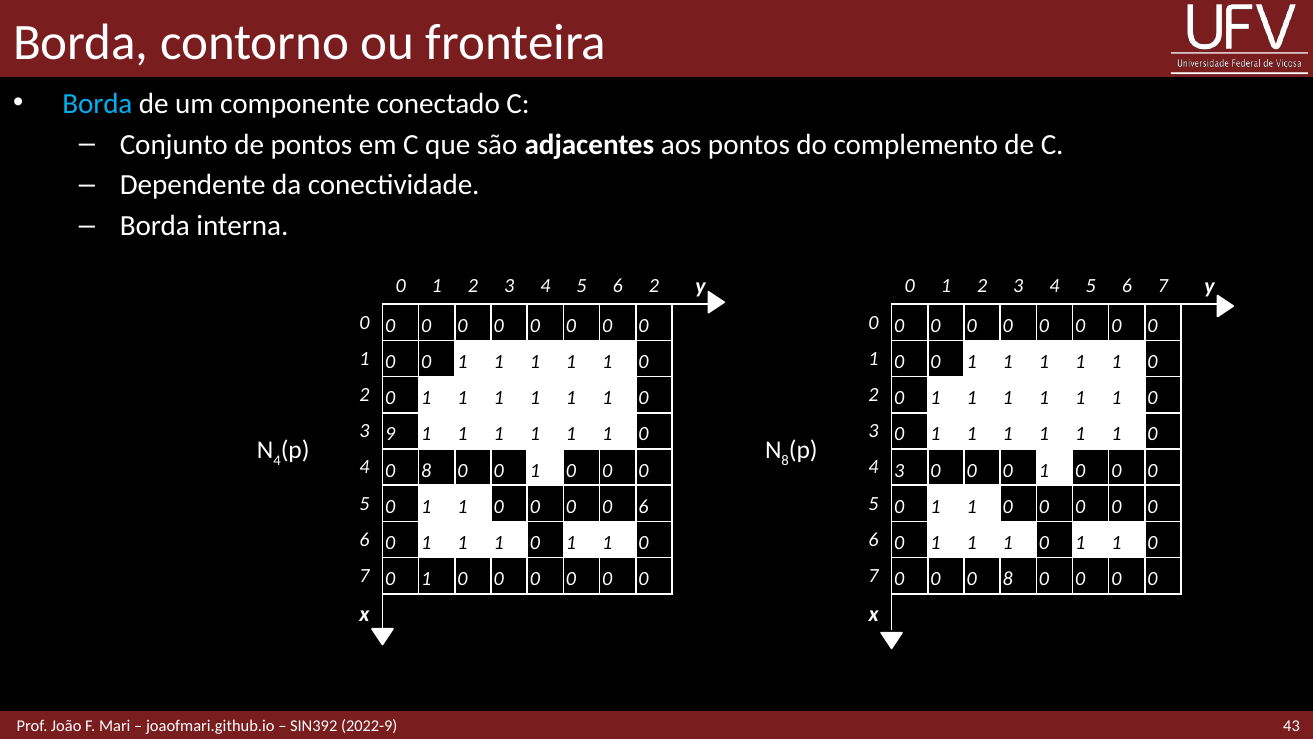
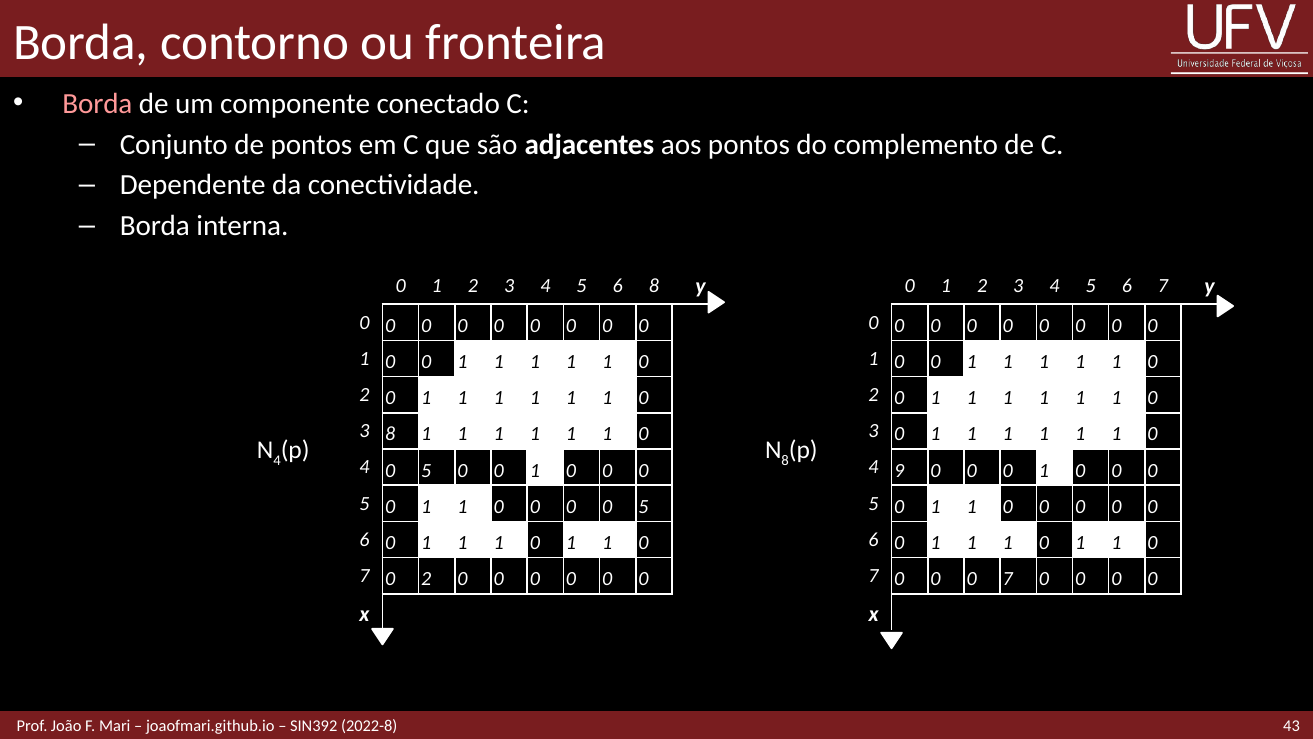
Borda colour: light blue -> pink (97, 104)
6 2: 2 -> 8 (654, 286)
3 9: 9 -> 8 (390, 434)
4 0 8: 8 -> 5 (426, 470)
4 3: 3 -> 9 (899, 470)
6: 6 -> 5 (643, 506)
7 0 1: 1 -> 2 (426, 579)
0 0 8: 8 -> 7 (1008, 579)
2022-9: 2022-9 -> 2022-8 (369, 726)
